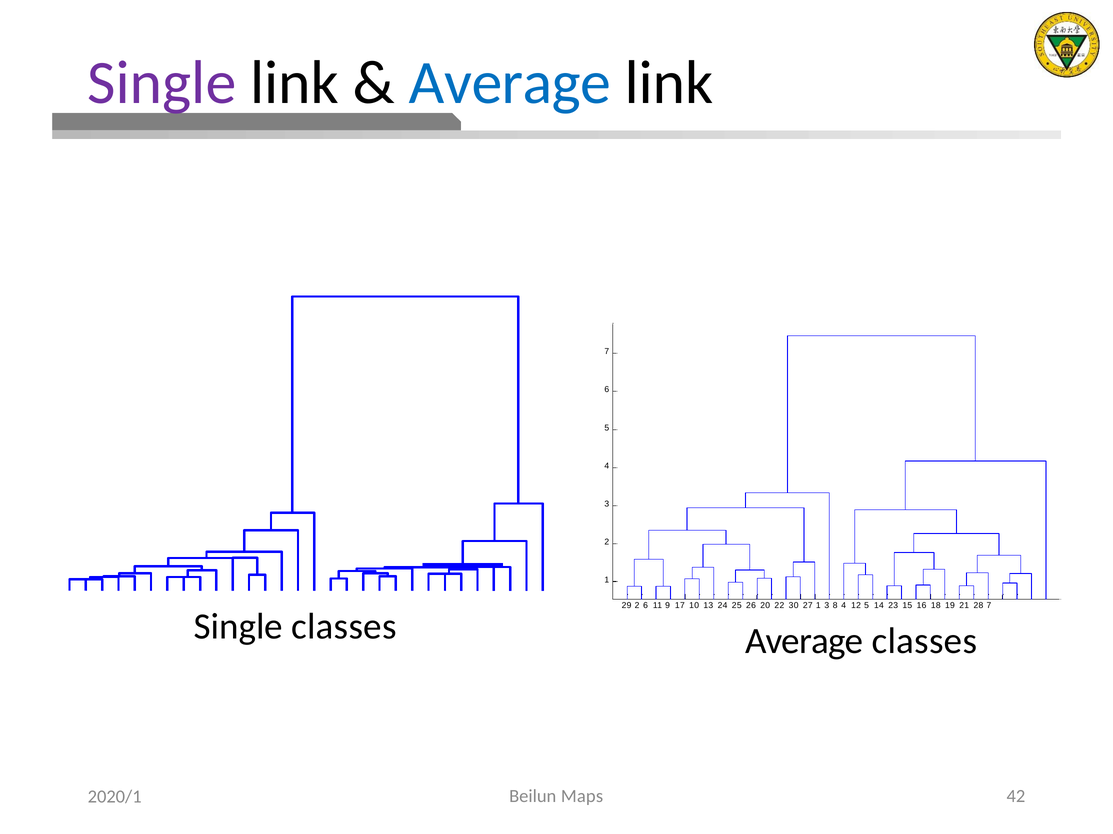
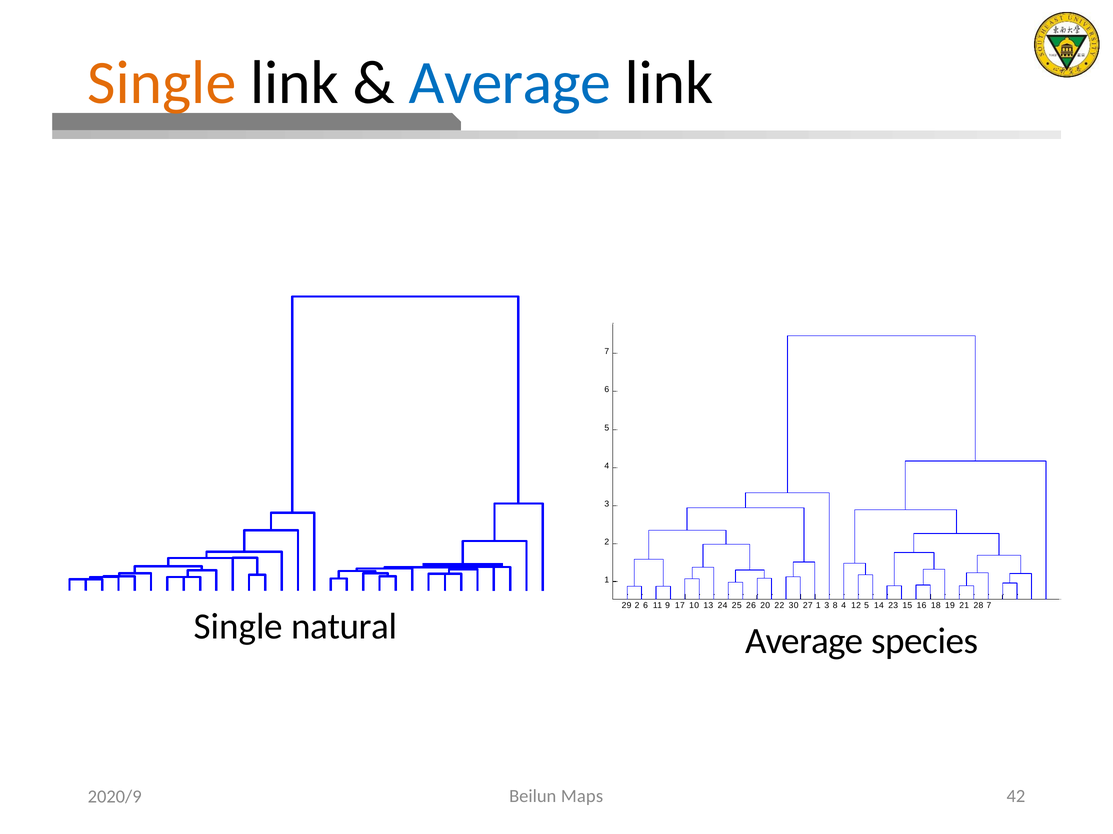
Single colour: purple -> orange (162, 83)
Single classes: classes -> natural (344, 627)
Average classes: classes -> species (925, 642)
2020/1: 2020/1 -> 2020/9 (115, 797)
